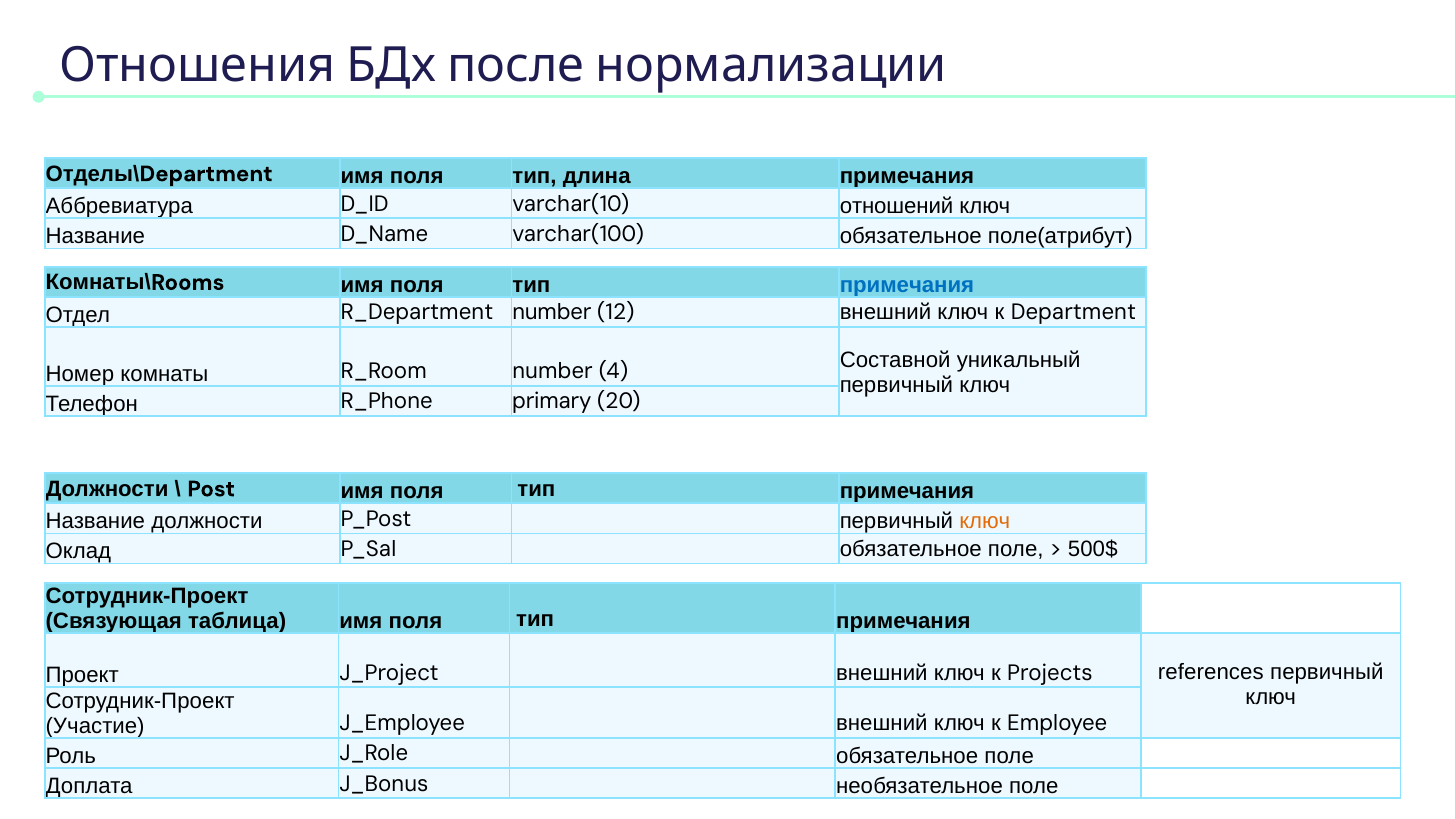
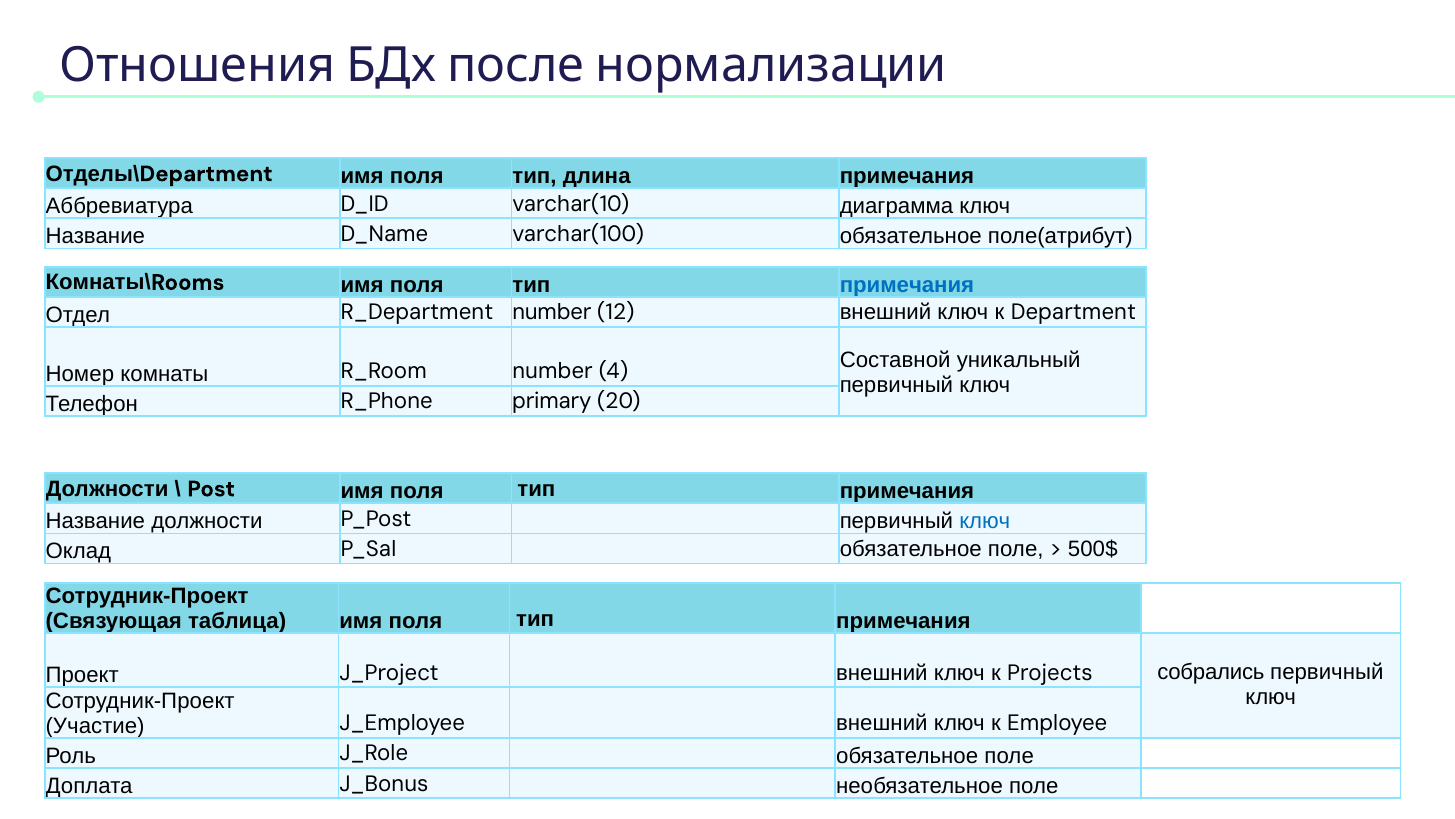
отношений: отношений -> диаграмма (896, 206)
ключ colour: orange -> blue (985, 521)
references: references -> собрались (1211, 672)
